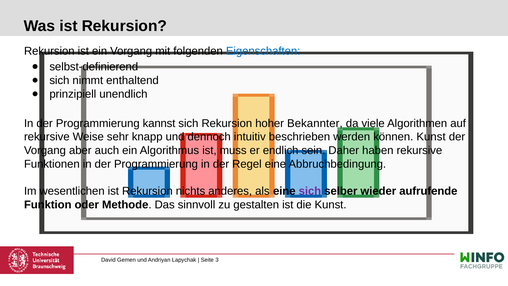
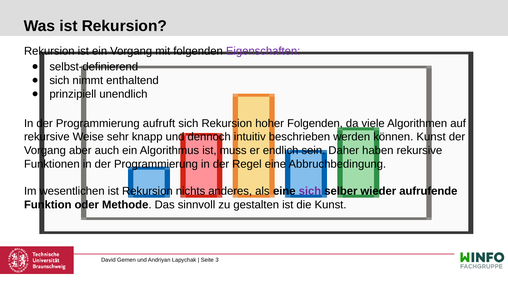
Eigenschaften colour: blue -> purple (263, 51)
kannst: kannst -> aufruft (159, 123)
hoher Bekannter: Bekannter -> Folgenden (315, 123)
